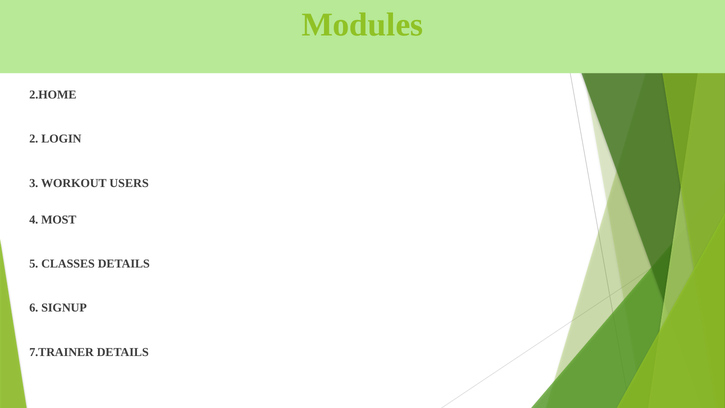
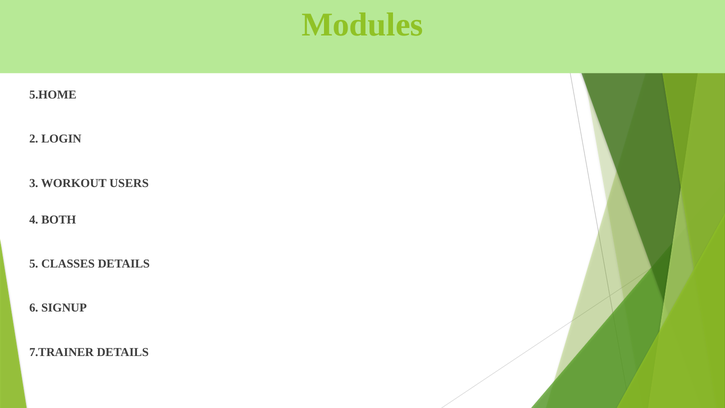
2.HOME: 2.HOME -> 5.HOME (53, 95)
MOST: MOST -> BOTH (59, 220)
